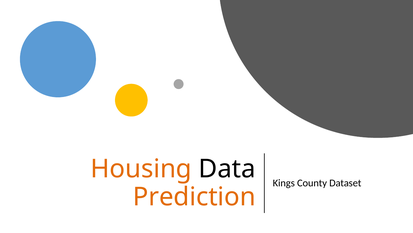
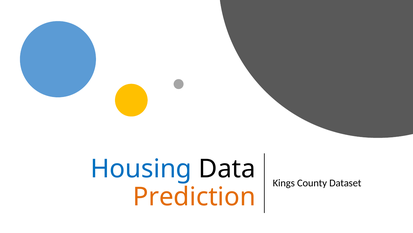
Housing colour: orange -> blue (141, 169)
